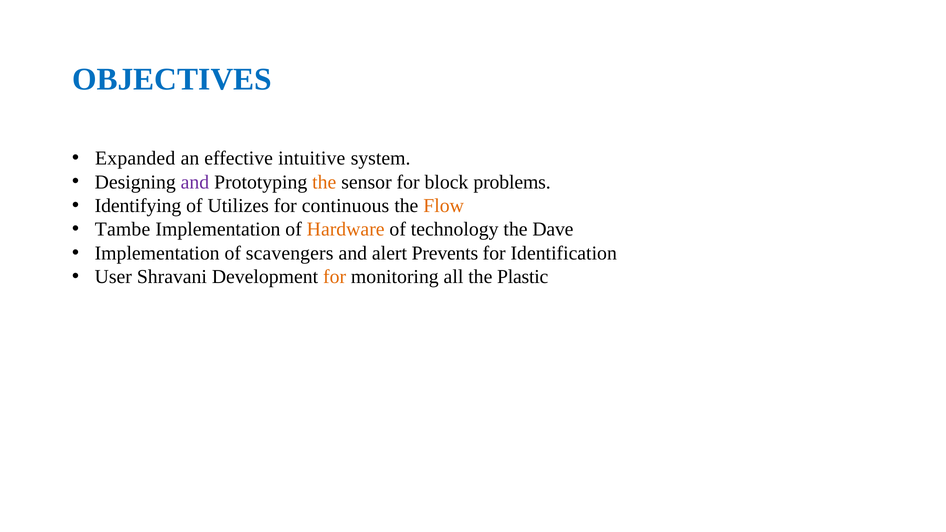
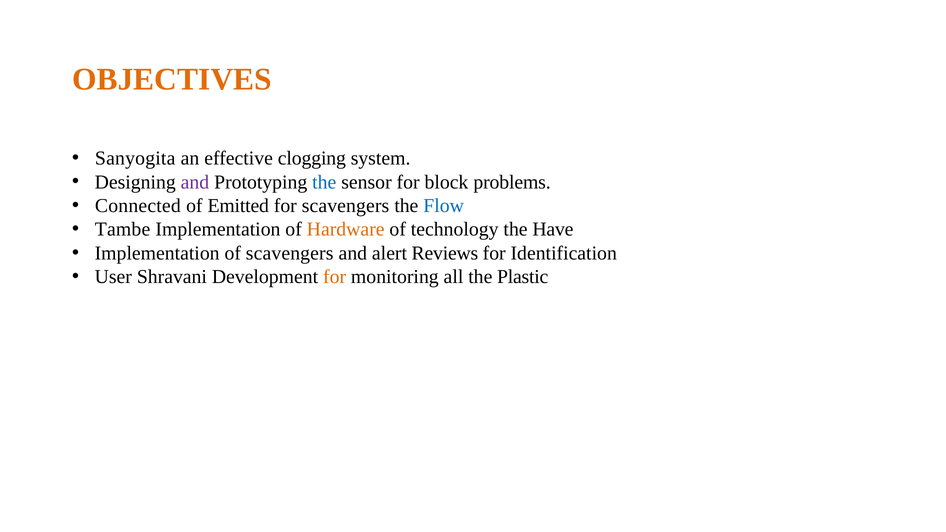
OBJECTIVES colour: blue -> orange (172, 80)
Expanded: Expanded -> Sanyogita (135, 158)
intuitive: intuitive -> clogging (312, 158)
the colour: orange -> blue (324, 182)
Identifying: Identifying -> Connected (138, 206)
Utilizes: Utilizes -> Emitted (238, 206)
for continuous: continuous -> scavengers (346, 206)
Flow colour: orange -> blue (444, 206)
Dave: Dave -> Have (553, 229)
Prevents: Prevents -> Reviews (445, 253)
